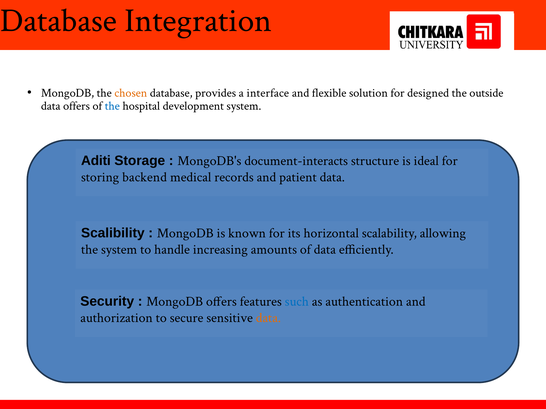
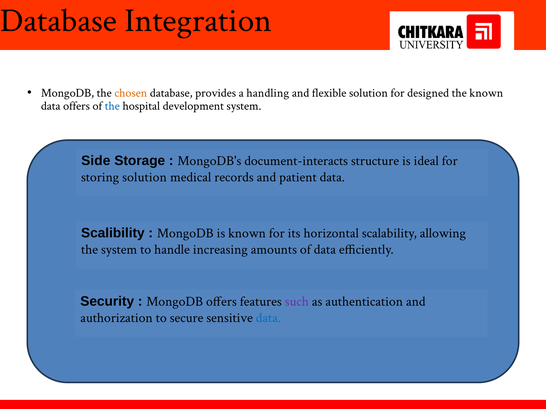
interface: interface -> handling (268, 93)
the outside: outside -> known (486, 93)
Aditi: Aditi -> Side (96, 161)
storing backend: backend -> solution (145, 177)
such colour: blue -> purple (297, 302)
data colour: orange -> blue (268, 318)
